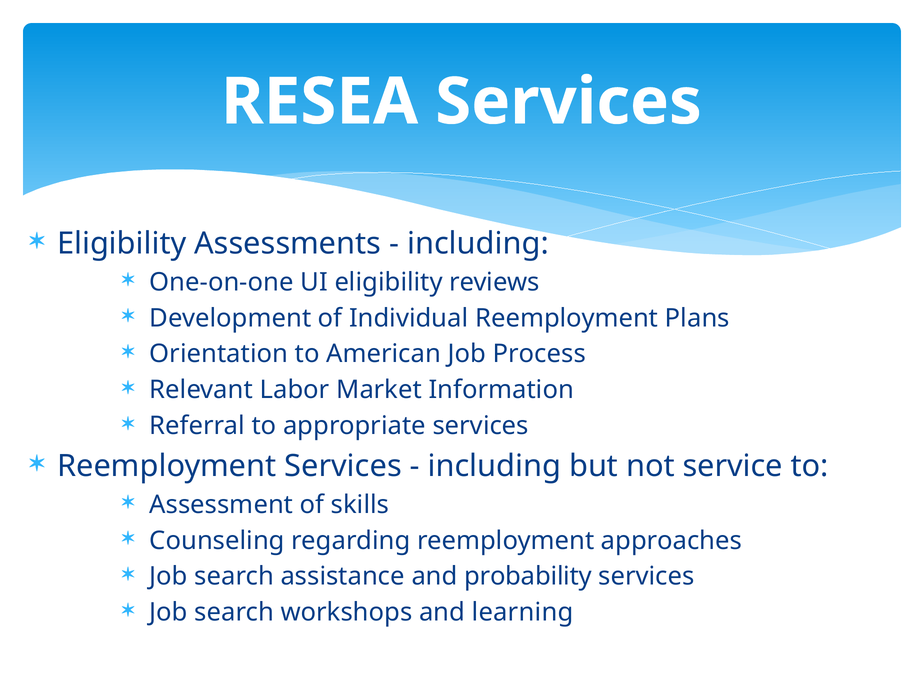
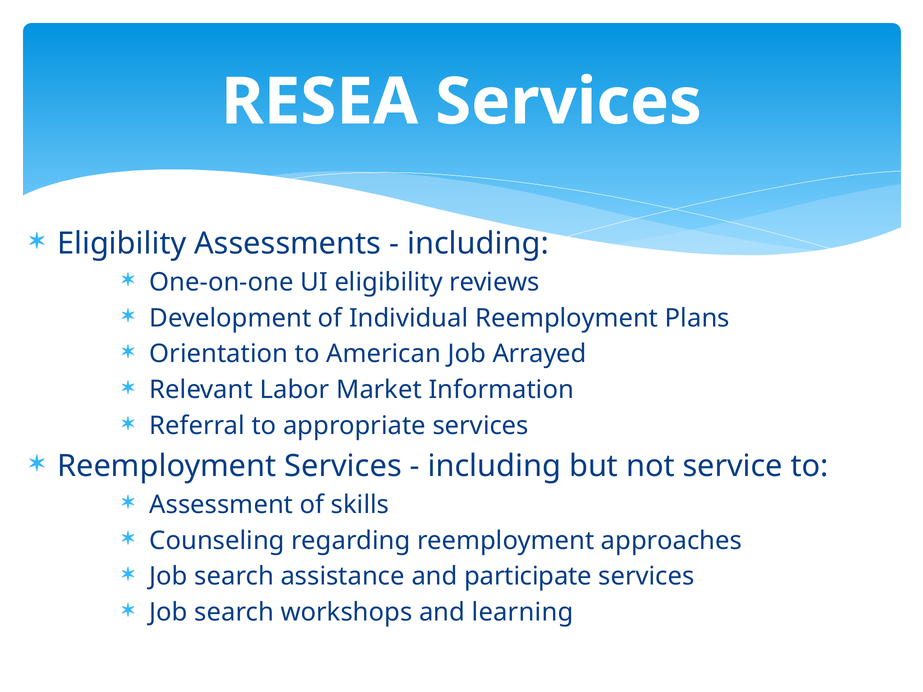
Process: Process -> Arrayed (539, 354)
probability: probability -> participate (528, 577)
